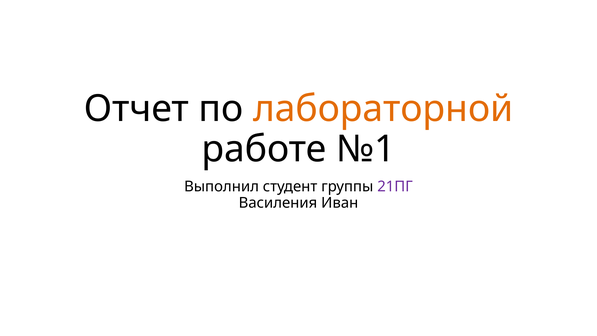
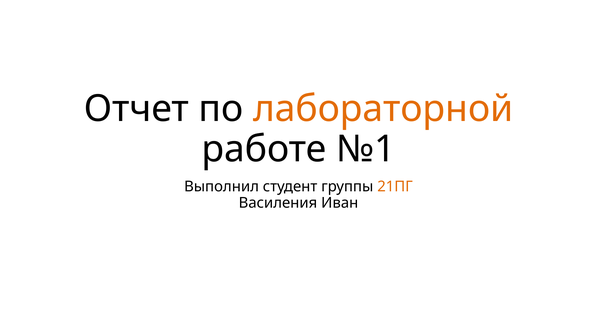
21ПГ colour: purple -> orange (395, 187)
